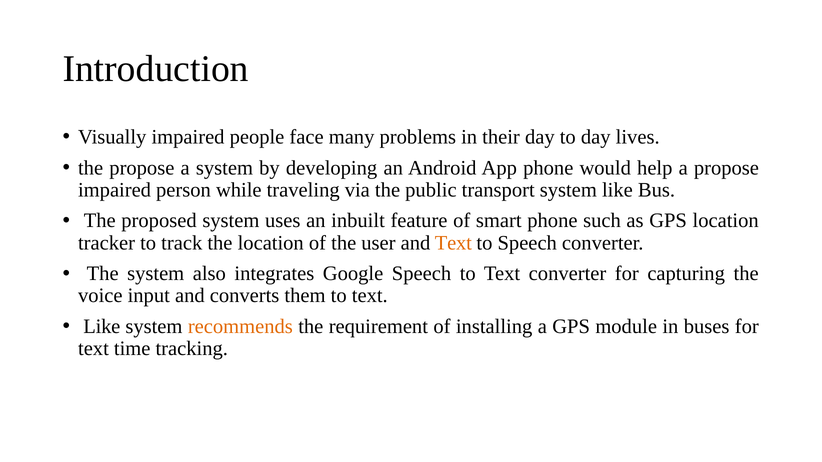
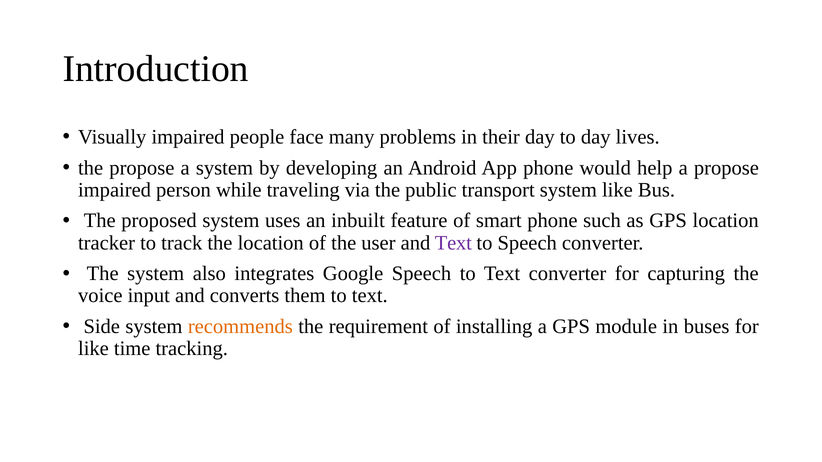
Text colour: orange -> purple (453, 243)
Like: Like -> Side (102, 327)
text: text -> like (93, 349)
